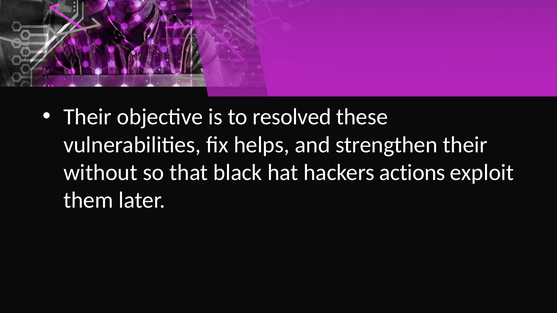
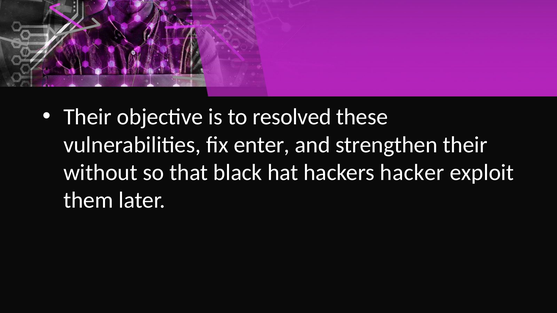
helps: helps -> enter (262, 145)
actions: actions -> hacker (412, 173)
